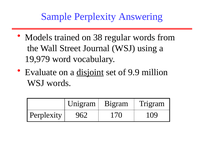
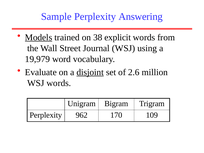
Models underline: none -> present (39, 37)
regular: regular -> explicit (118, 37)
9.9: 9.9 -> 2.6 (134, 72)
